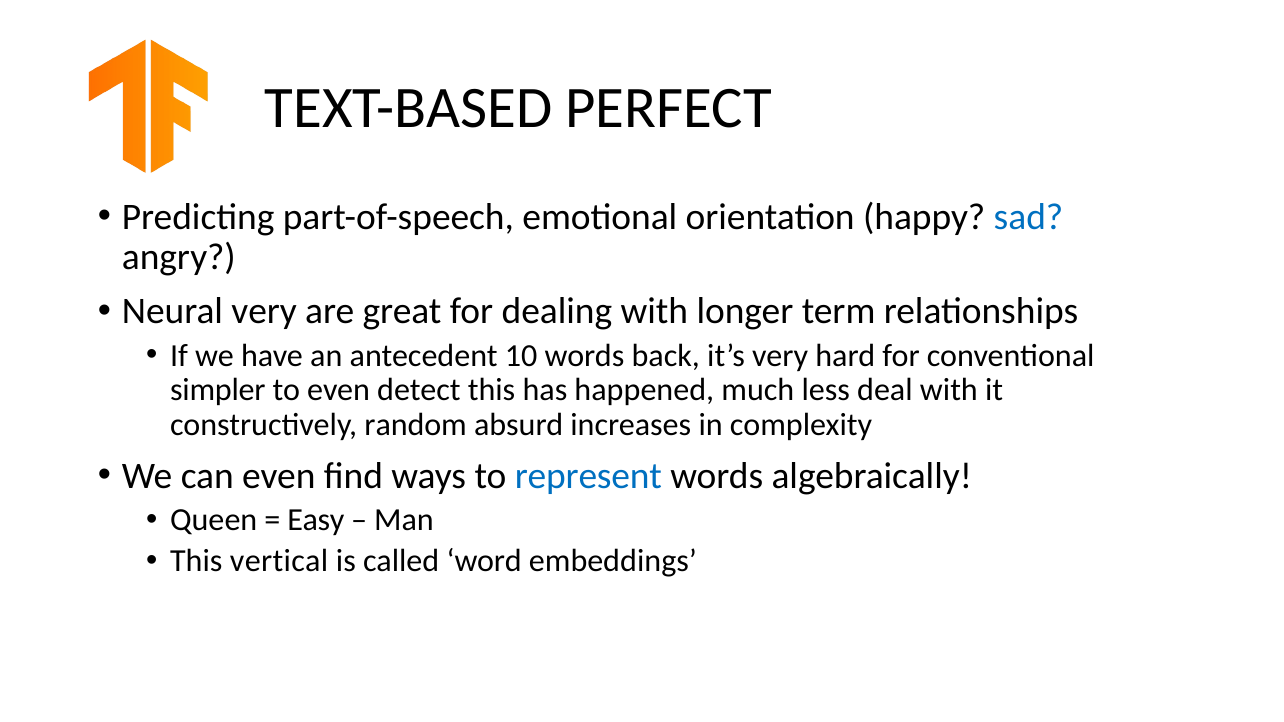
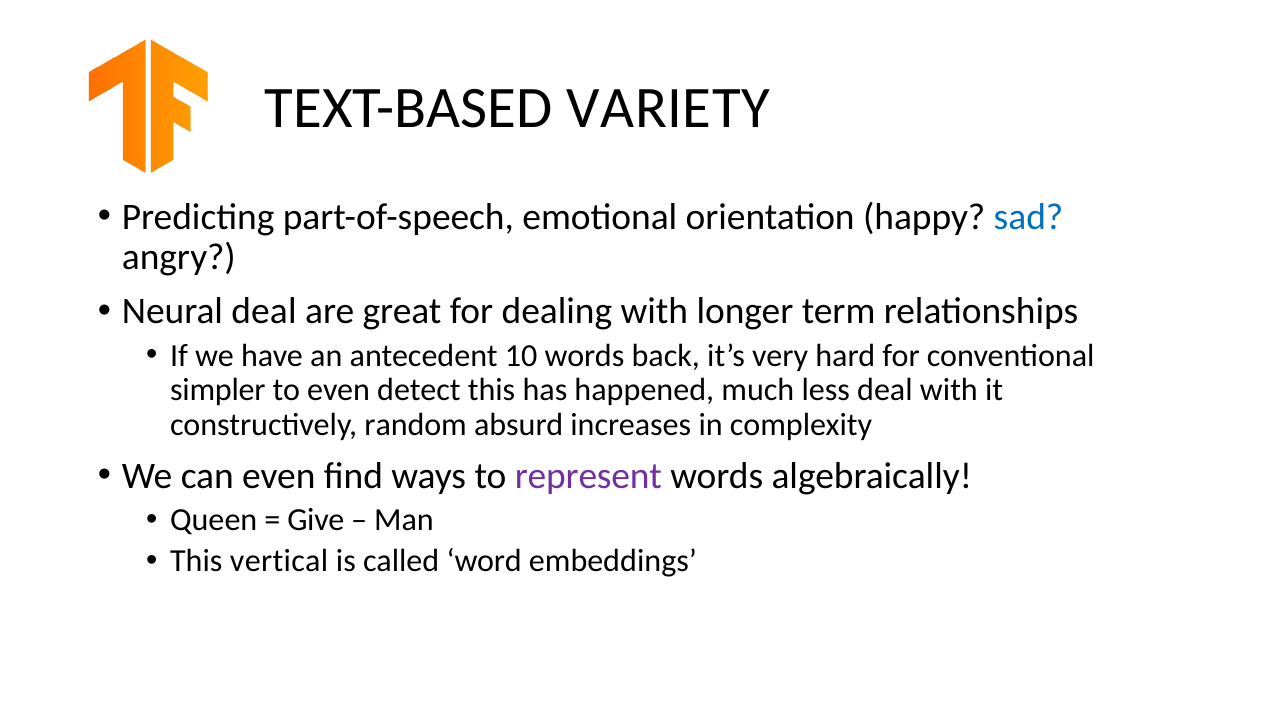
PERFECT: PERFECT -> VARIETY (668, 108)
Neural very: very -> deal (264, 311)
represent colour: blue -> purple (588, 476)
Easy: Easy -> Give (316, 520)
